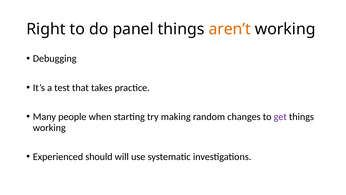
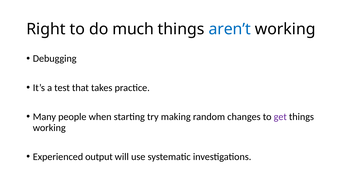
panel: panel -> much (133, 29)
aren’t colour: orange -> blue (230, 29)
should: should -> output (99, 156)
